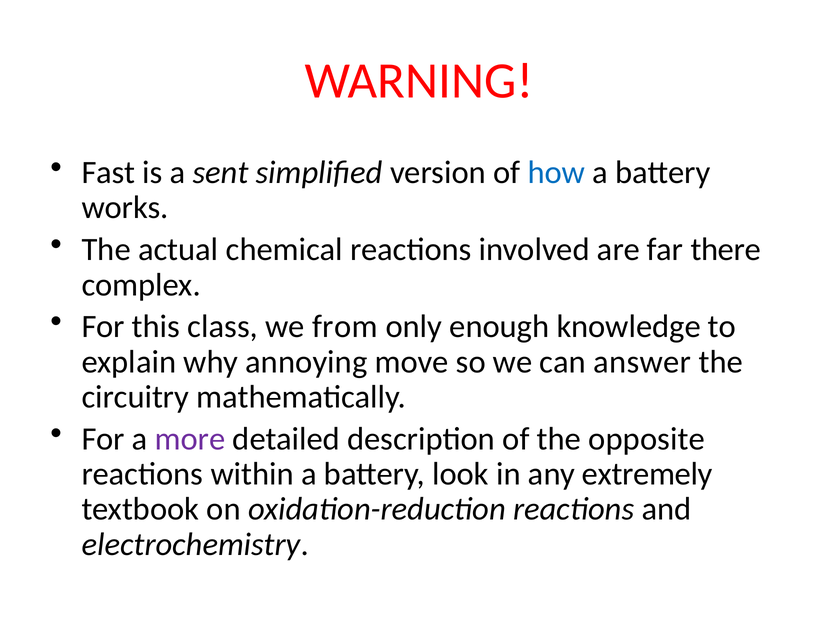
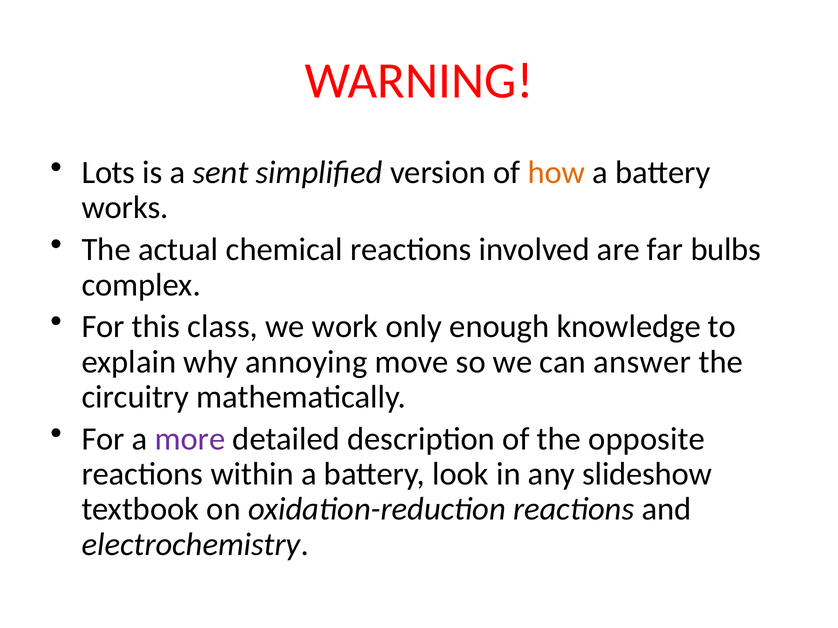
Fast: Fast -> Lots (108, 173)
how colour: blue -> orange (556, 173)
there: there -> bulbs (726, 250)
from: from -> work (345, 327)
extremely: extremely -> slideshow (647, 474)
